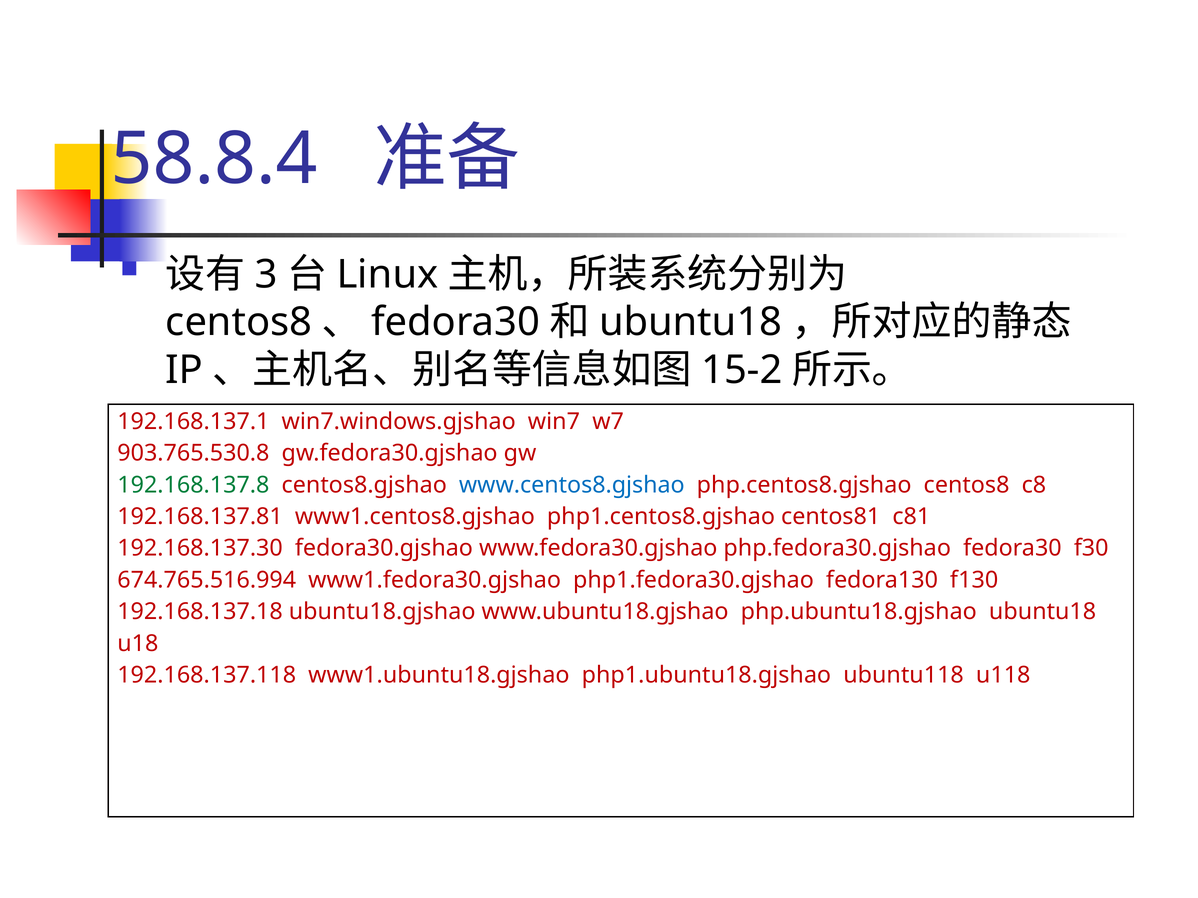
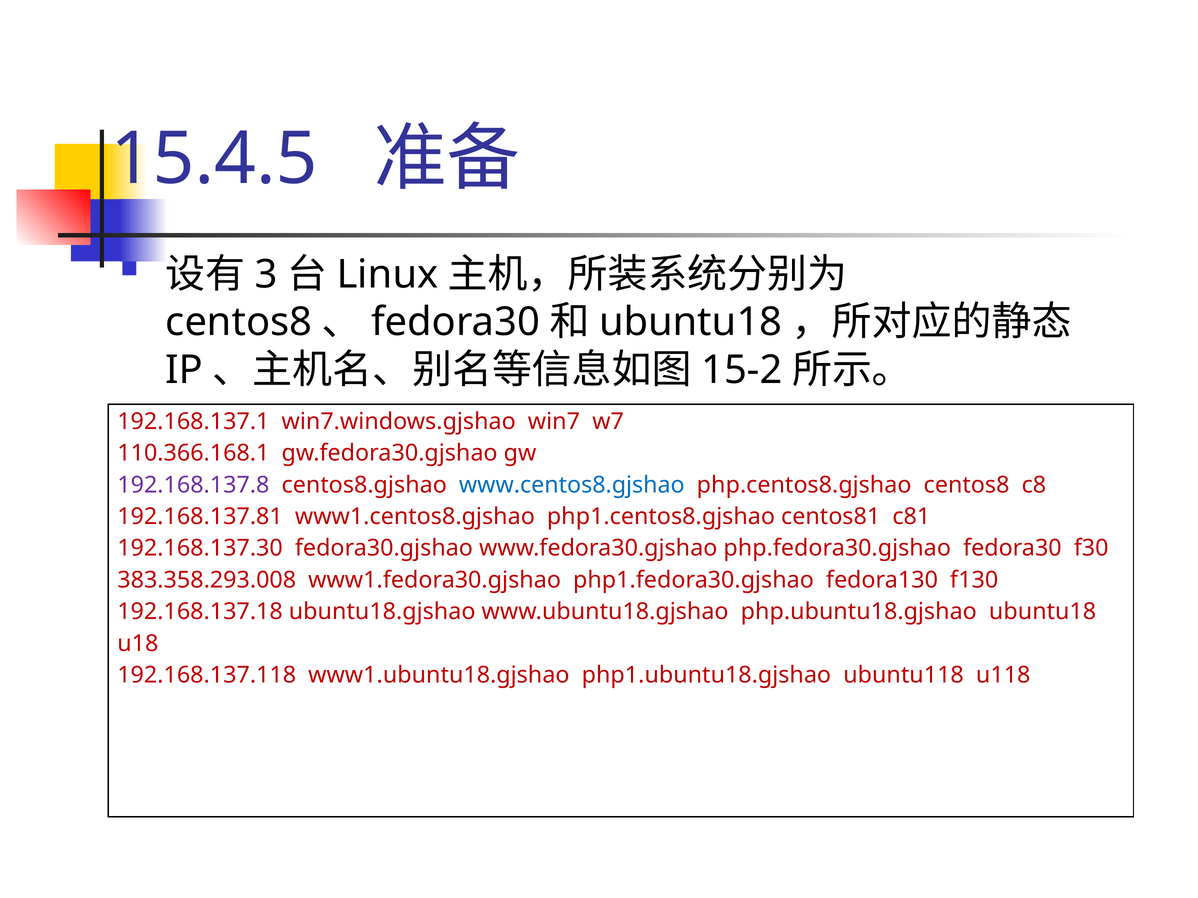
58.8.4: 58.8.4 -> 15.4.5 (214, 159)
903.765.530.8: 903.765.530.8 -> 110.366.168.1 (193, 453)
192.168.137.8 colour: green -> purple (193, 485)
674.765.516.994: 674.765.516.994 -> 383.358.293.008 (207, 580)
